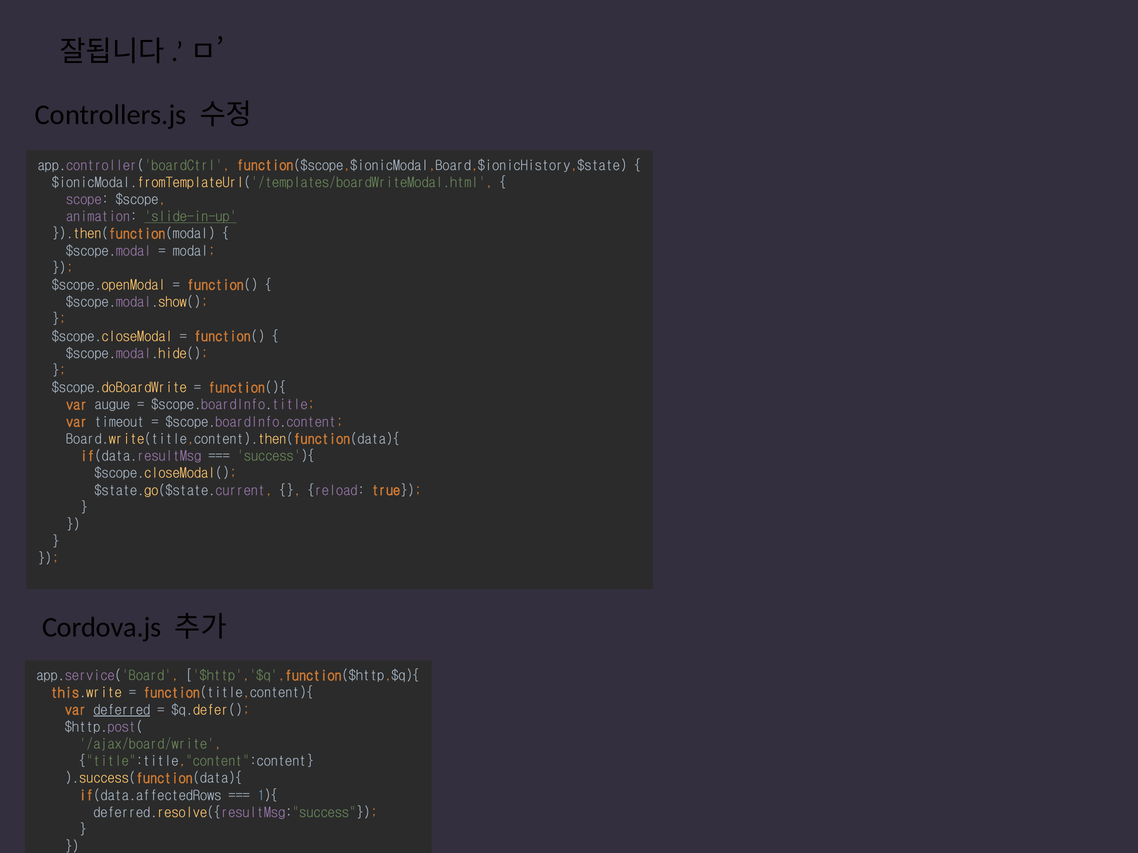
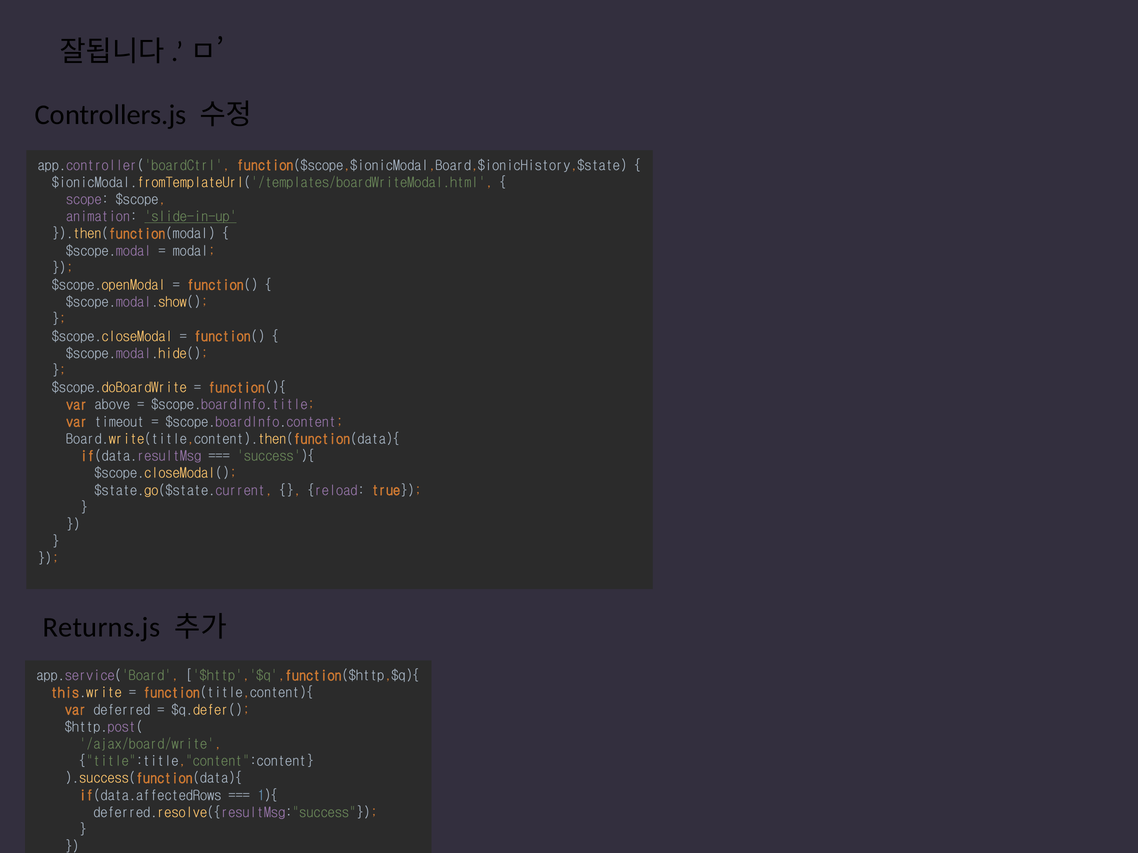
augue: augue -> above (112, 405)
Cordova.js: Cordova.js -> Returns.js (101, 628)
deferred underline: present -> none (122, 710)
